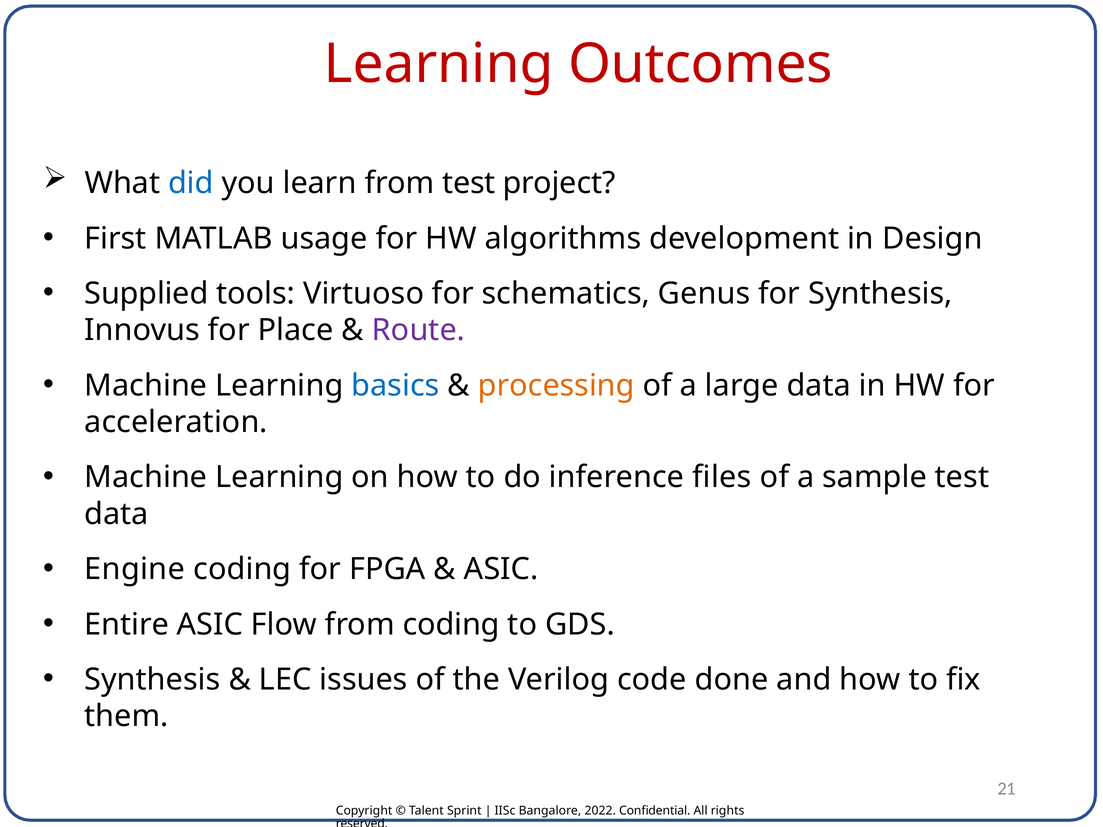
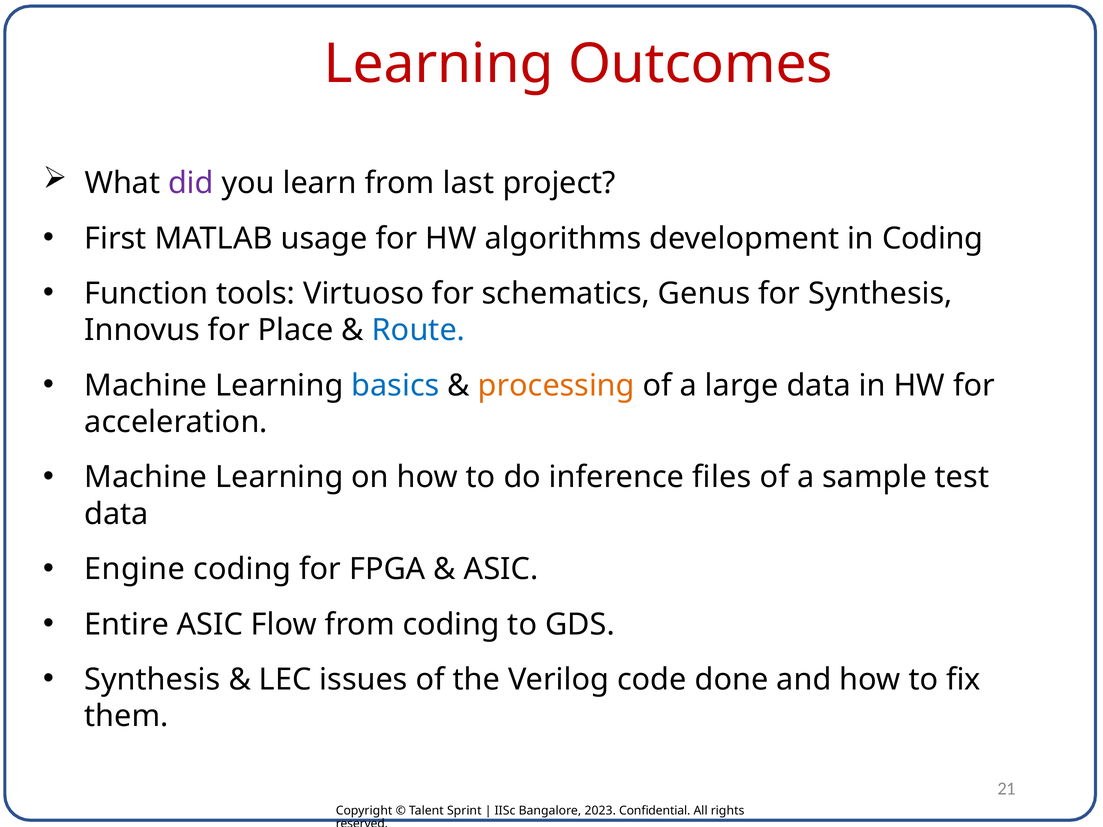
did colour: blue -> purple (191, 183)
from test: test -> last (469, 183)
in Design: Design -> Coding (933, 238)
Supplied: Supplied -> Function (146, 294)
Route colour: purple -> blue (418, 330)
2022: 2022 -> 2023 (600, 811)
